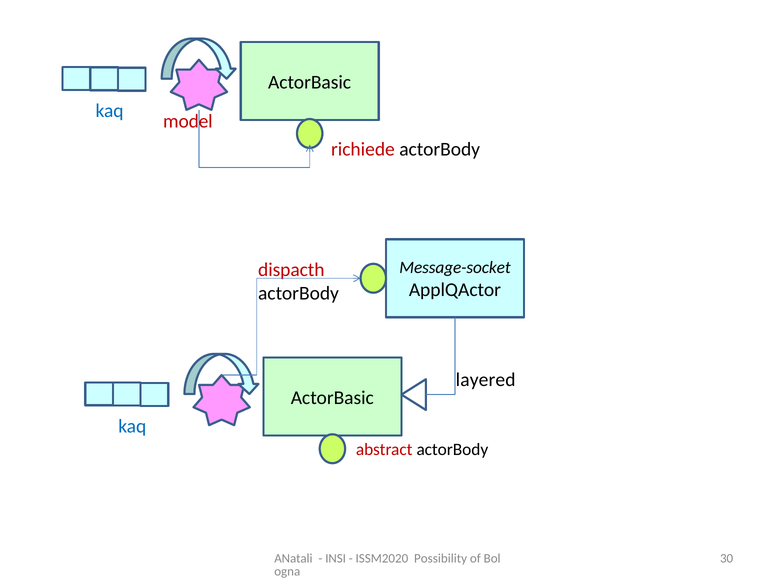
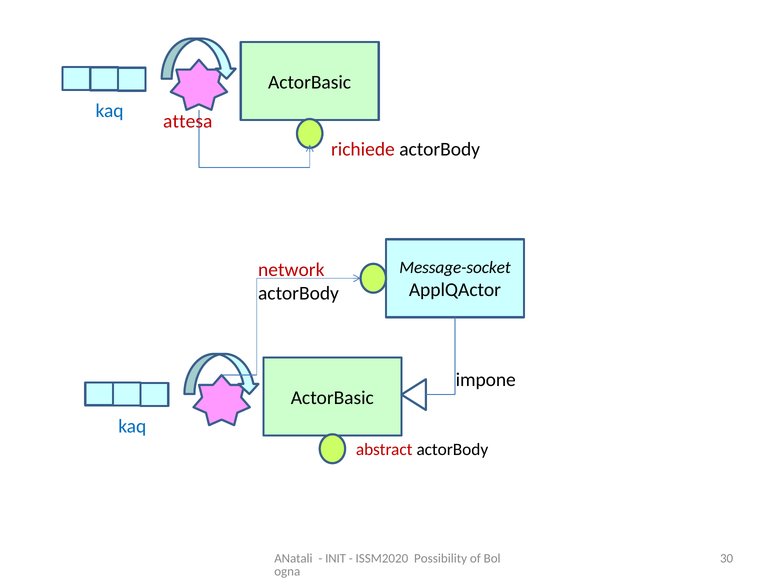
model: model -> attesa (188, 121)
dispacth: dispacth -> network (291, 270)
layered: layered -> impone (486, 380)
INSI: INSI -> INIT (336, 559)
